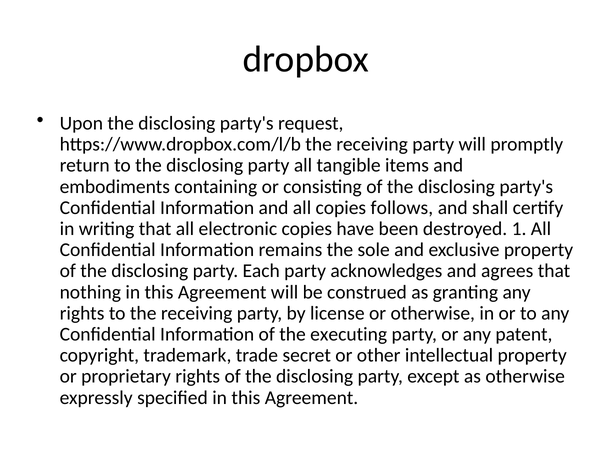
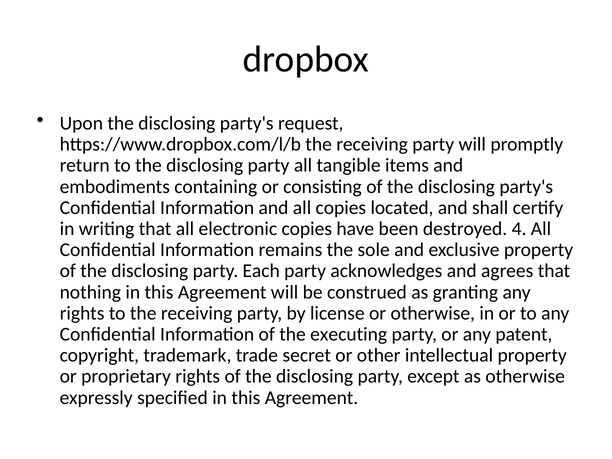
follows: follows -> located (402, 208)
1: 1 -> 4 (519, 229)
